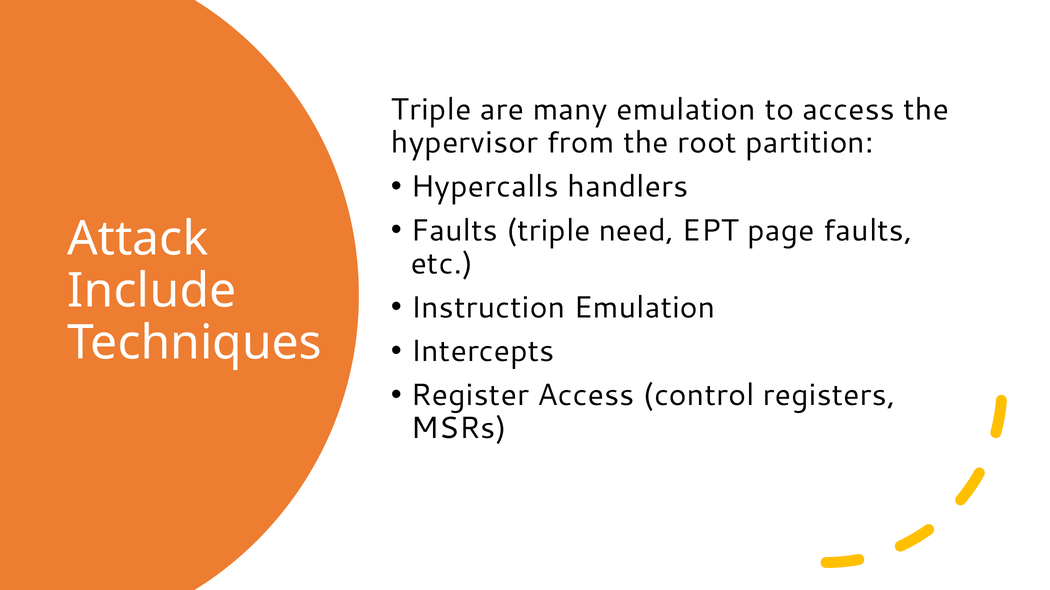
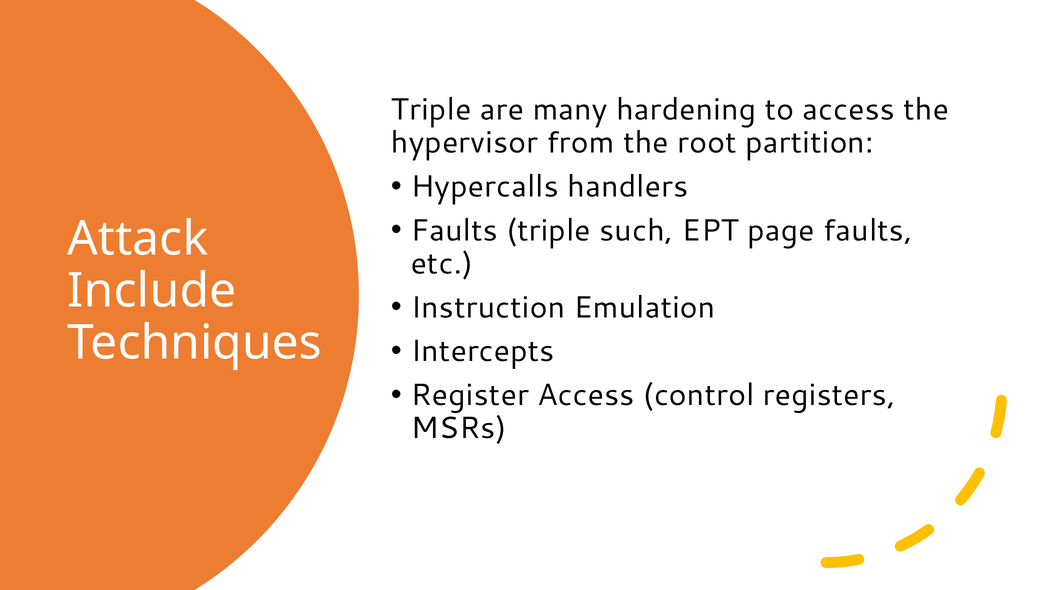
many emulation: emulation -> hardening (686, 110)
need: need -> such (636, 231)
